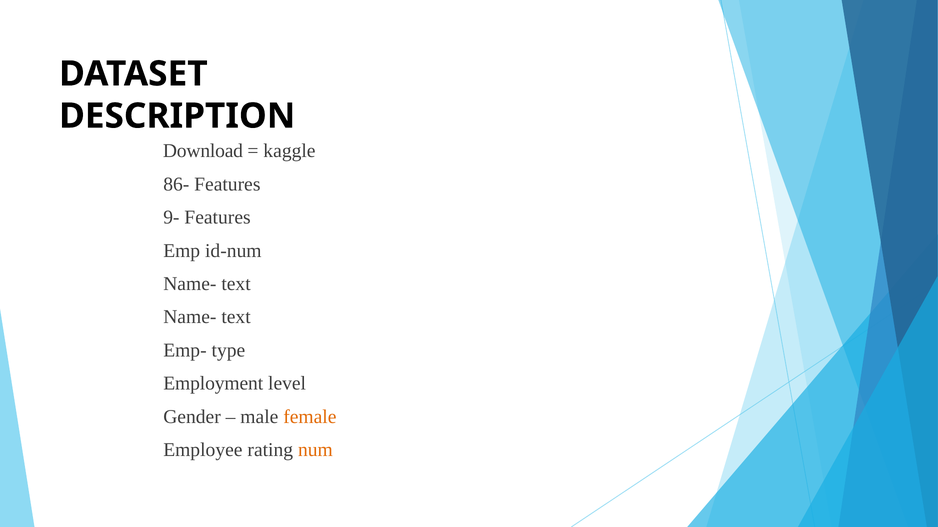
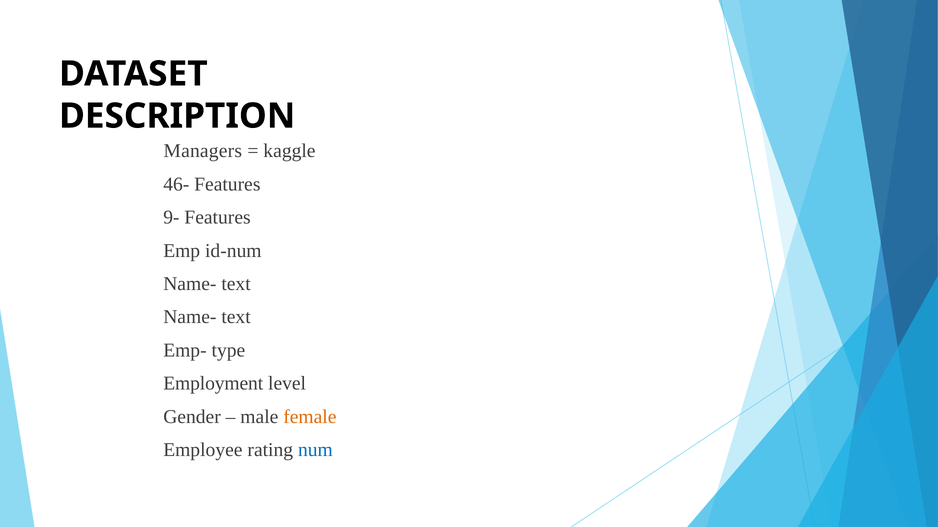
Download: Download -> Managers (203, 151)
86-: 86- -> 46- (176, 184)
num colour: orange -> blue (315, 450)
